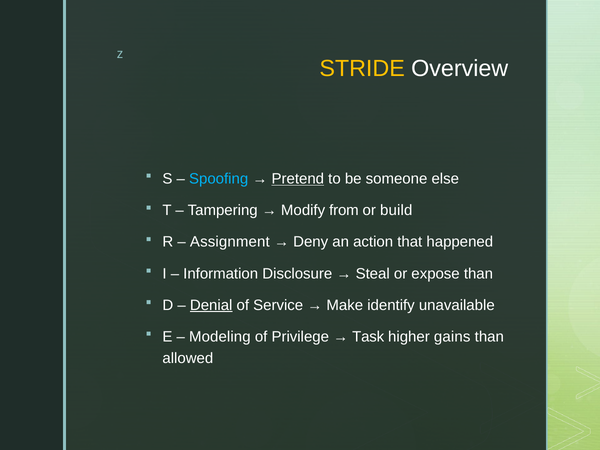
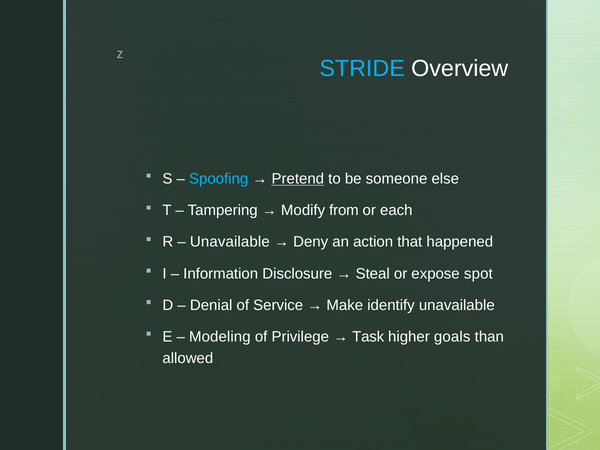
STRIDE colour: yellow -> light blue (362, 69)
build: build -> each (396, 210)
Assignment: Assignment -> Unavailable (230, 242)
expose than: than -> spot (478, 274)
Denial underline: present -> none (211, 305)
gains: gains -> goals (452, 337)
